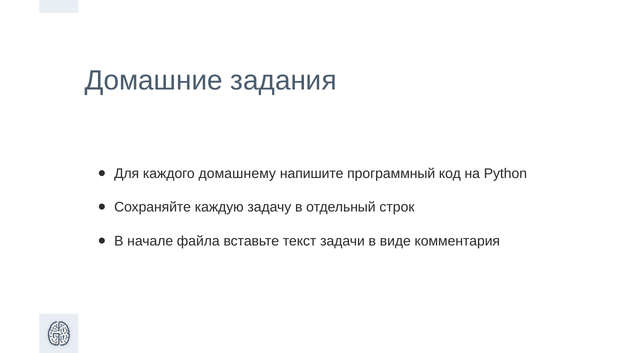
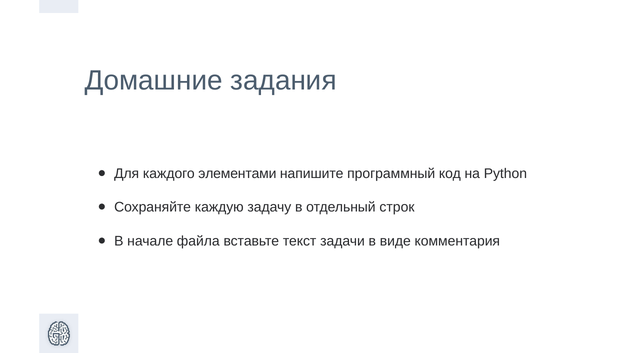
домашнему: домашнему -> элементами (237, 173)
